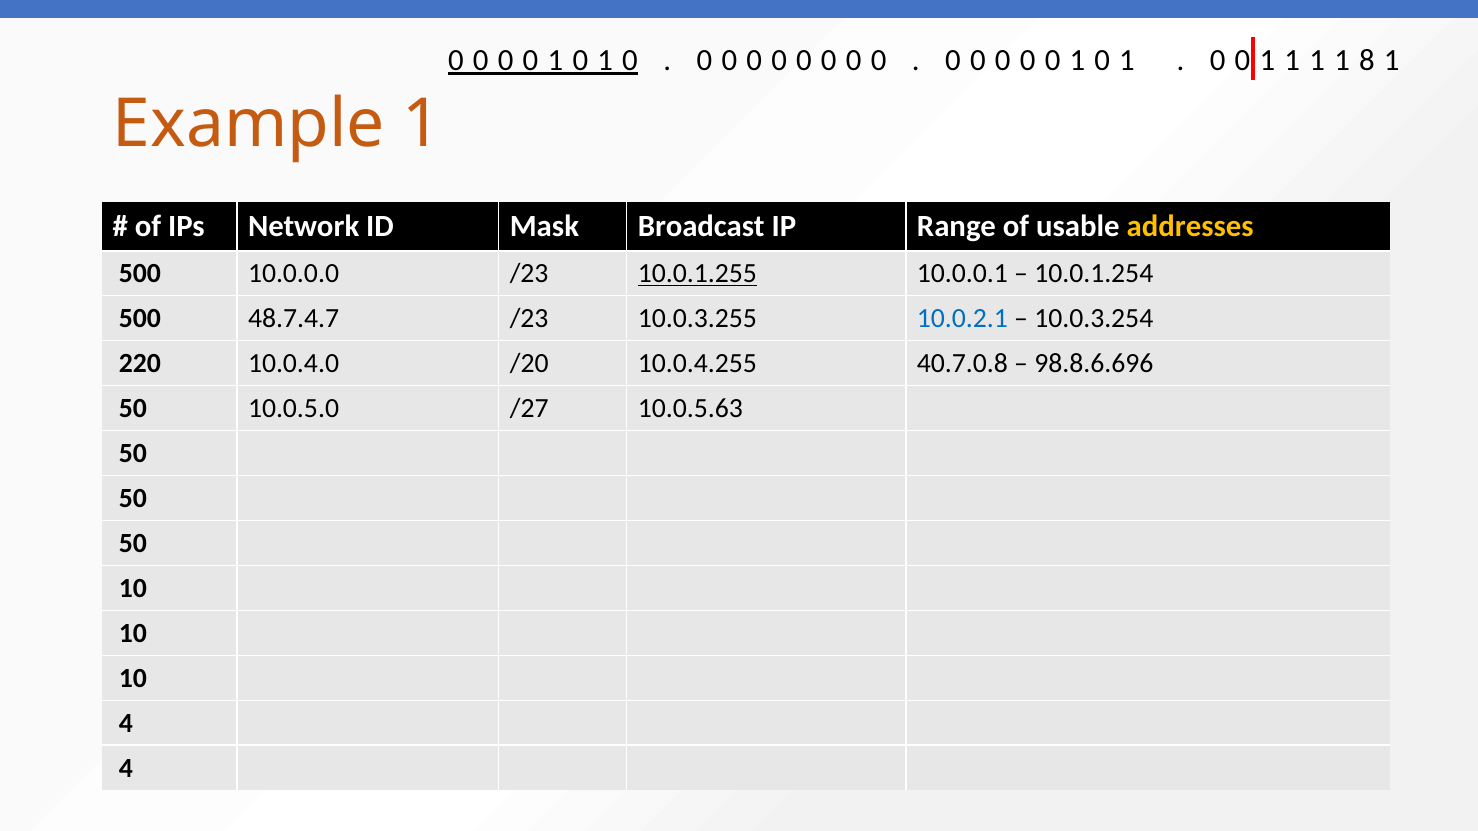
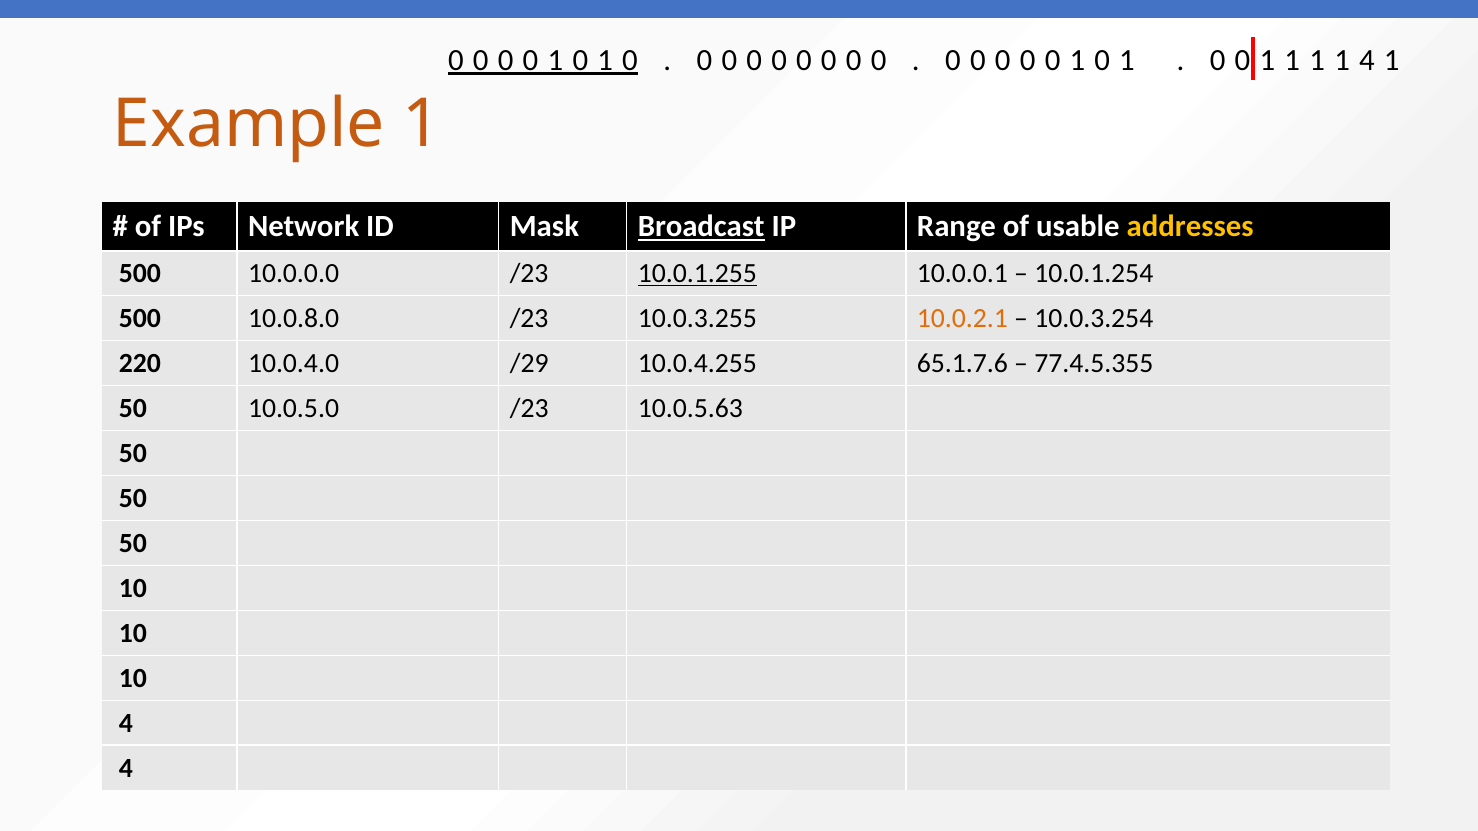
1 8: 8 -> 4 (1367, 60)
Broadcast underline: none -> present (701, 227)
48.7.4.7: 48.7.4.7 -> 10.0.8.0 (294, 319)
10.0.2.1 colour: blue -> orange (962, 319)
/20: /20 -> /29 (529, 364)
40.7.0.8: 40.7.0.8 -> 65.1.7.6 (962, 364)
98.8.6.696: 98.8.6.696 -> 77.4.5.355 (1094, 364)
10.0.5.0 /27: /27 -> /23 (529, 409)
